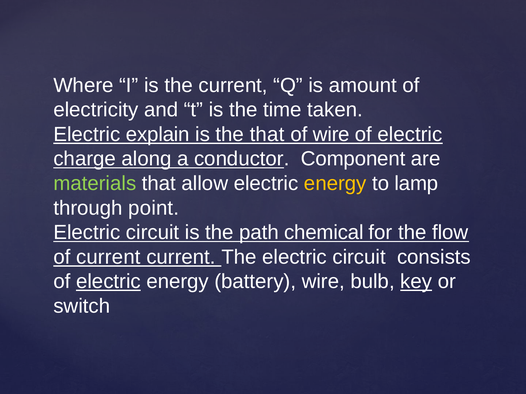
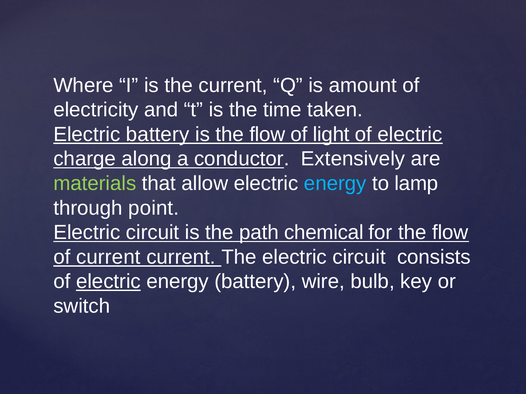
Electric explain: explain -> battery (158, 135)
is the that: that -> flow (267, 135)
of wire: wire -> light (331, 135)
Component: Component -> Extensively (353, 159)
energy colour: yellow -> light blue (335, 184)
key underline: present -> none (416, 282)
